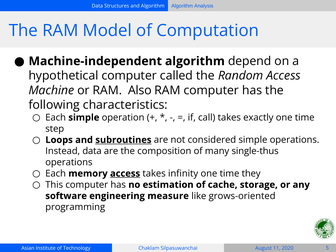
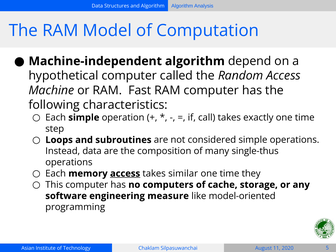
Also: Also -> Fast (140, 90)
subroutines underline: present -> none (123, 140)
infinity: infinity -> similar (183, 174)
estimation: estimation -> computers (168, 185)
grows-oriented: grows-oriented -> model-oriented (242, 196)
